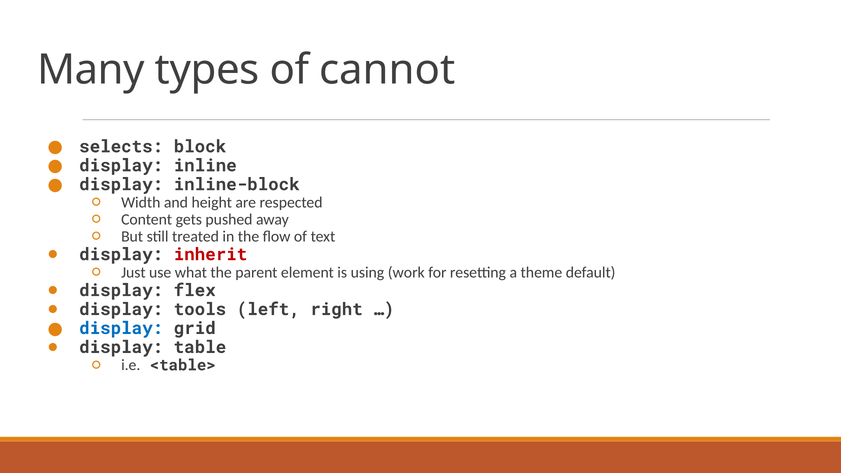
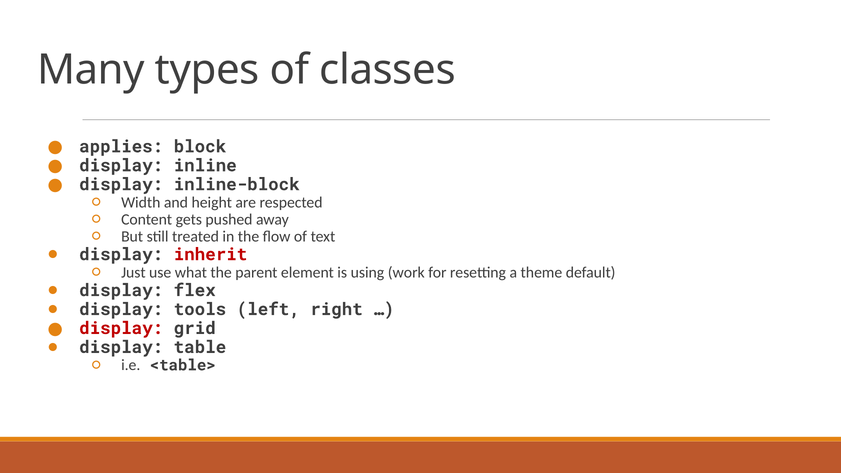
cannot: cannot -> classes (387, 70)
selects: selects -> applies (121, 147)
display colour: blue -> red (121, 328)
